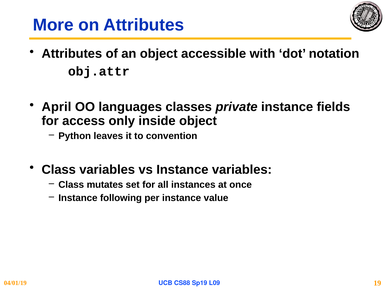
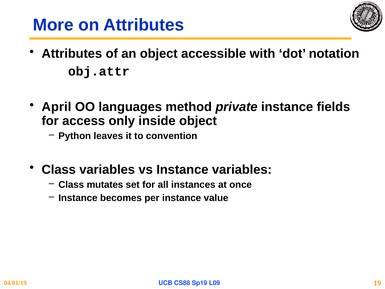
classes: classes -> method (189, 107)
following: following -> becomes (121, 198)
